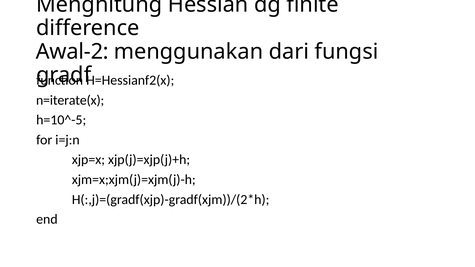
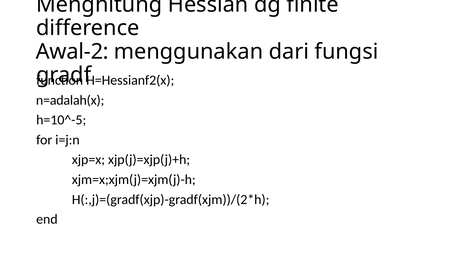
n=iterate(x: n=iterate(x -> n=adalah(x (70, 100)
